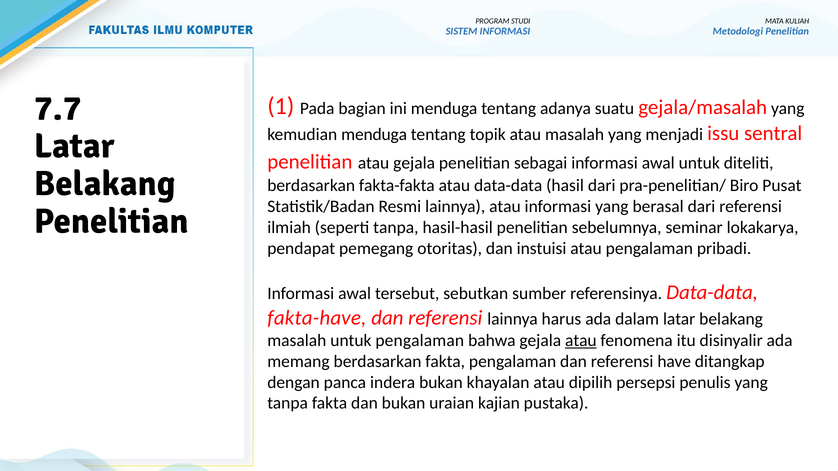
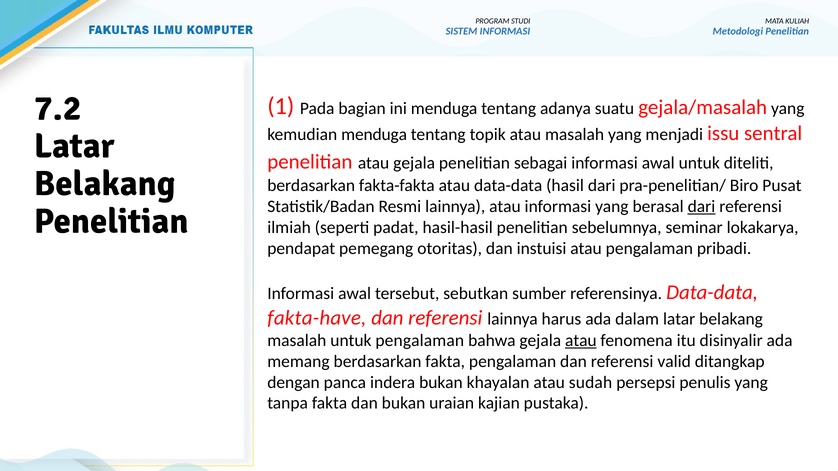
7.7: 7.7 -> 7.2 (58, 108)
dari underline: none -> present (701, 207)
seperti tanpa: tanpa -> padat (396, 228)
have: have -> valid (674, 362)
dipilih: dipilih -> sudah (591, 383)
